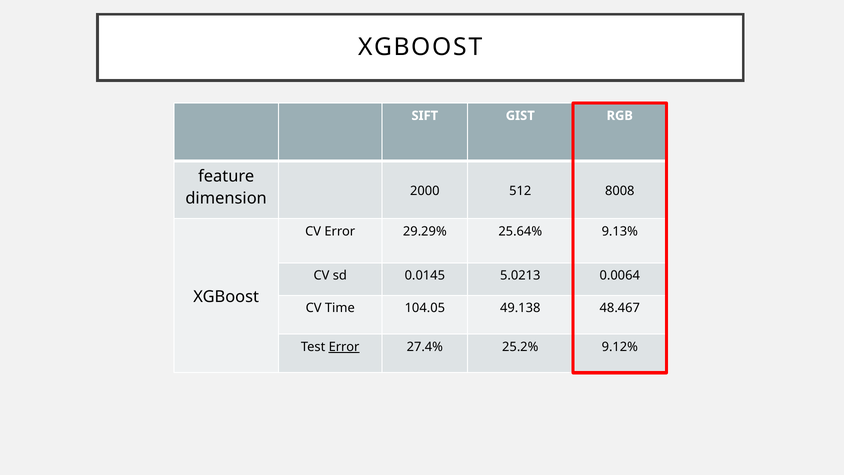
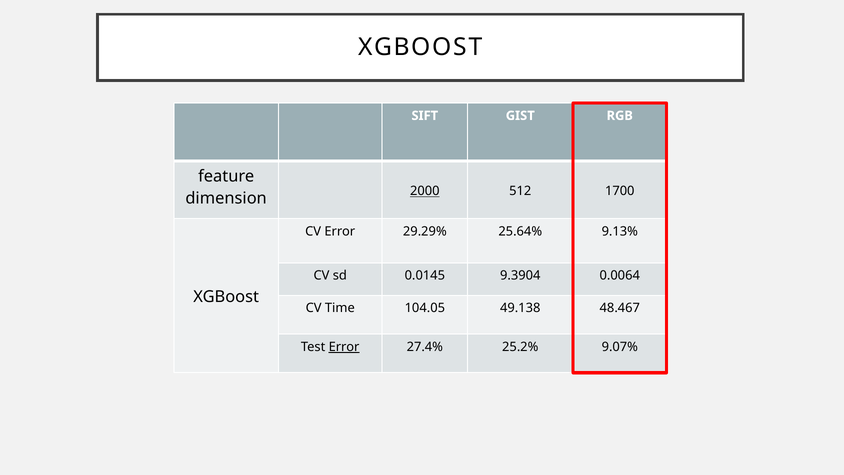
2000 underline: none -> present (425, 191)
8008: 8008 -> 1700 (620, 191)
5.0213: 5.0213 -> 9.3904 (520, 275)
9.12%: 9.12% -> 9.07% (620, 347)
